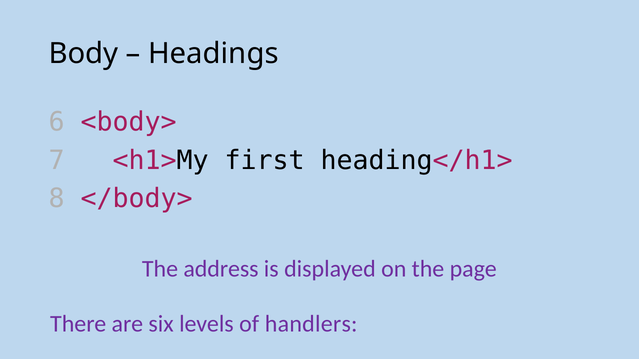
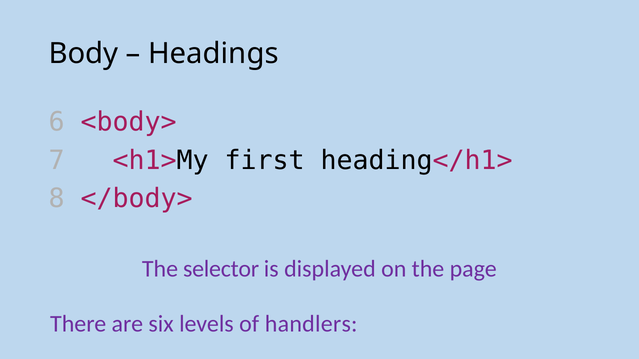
address: address -> selector (221, 269)
